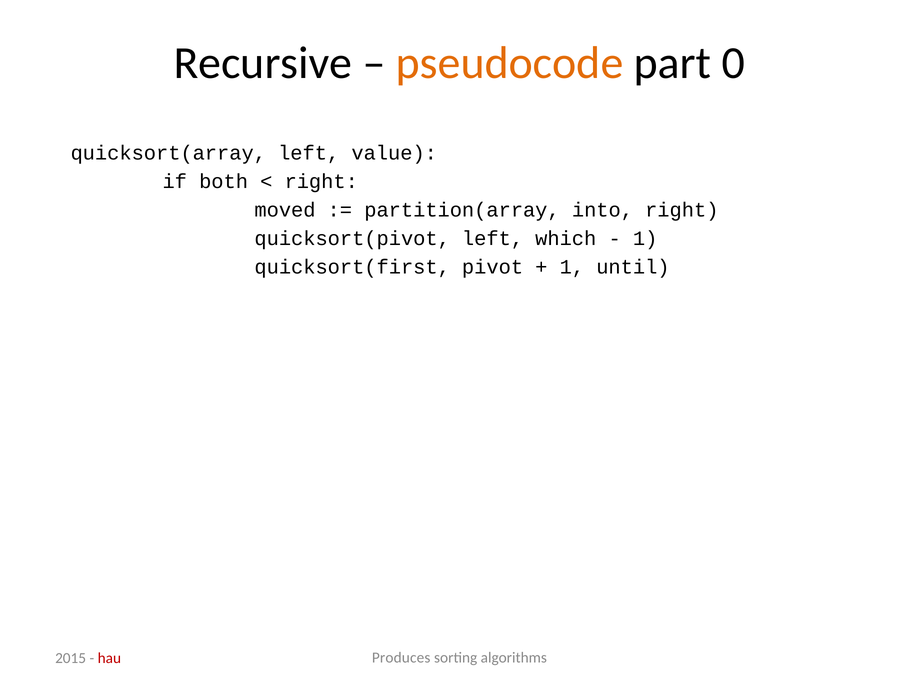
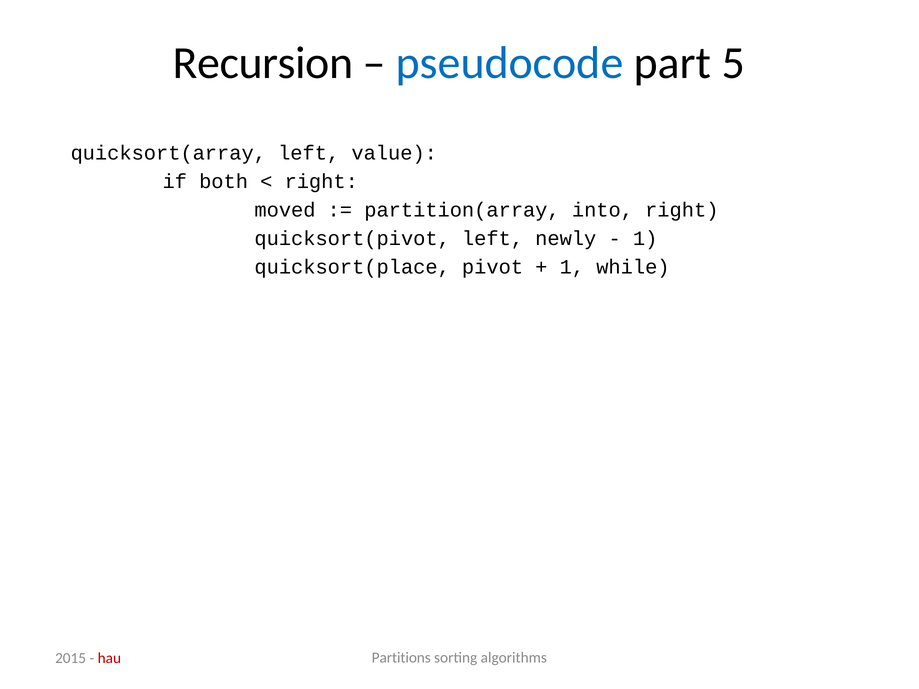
Recursive: Recursive -> Recursion (263, 63)
pseudocode colour: orange -> blue (510, 63)
0: 0 -> 5 (733, 63)
which: which -> newly (566, 239)
quicksort(first: quicksort(first -> quicksort(place (352, 267)
until: until -> while (633, 267)
Produces: Produces -> Partitions (401, 658)
